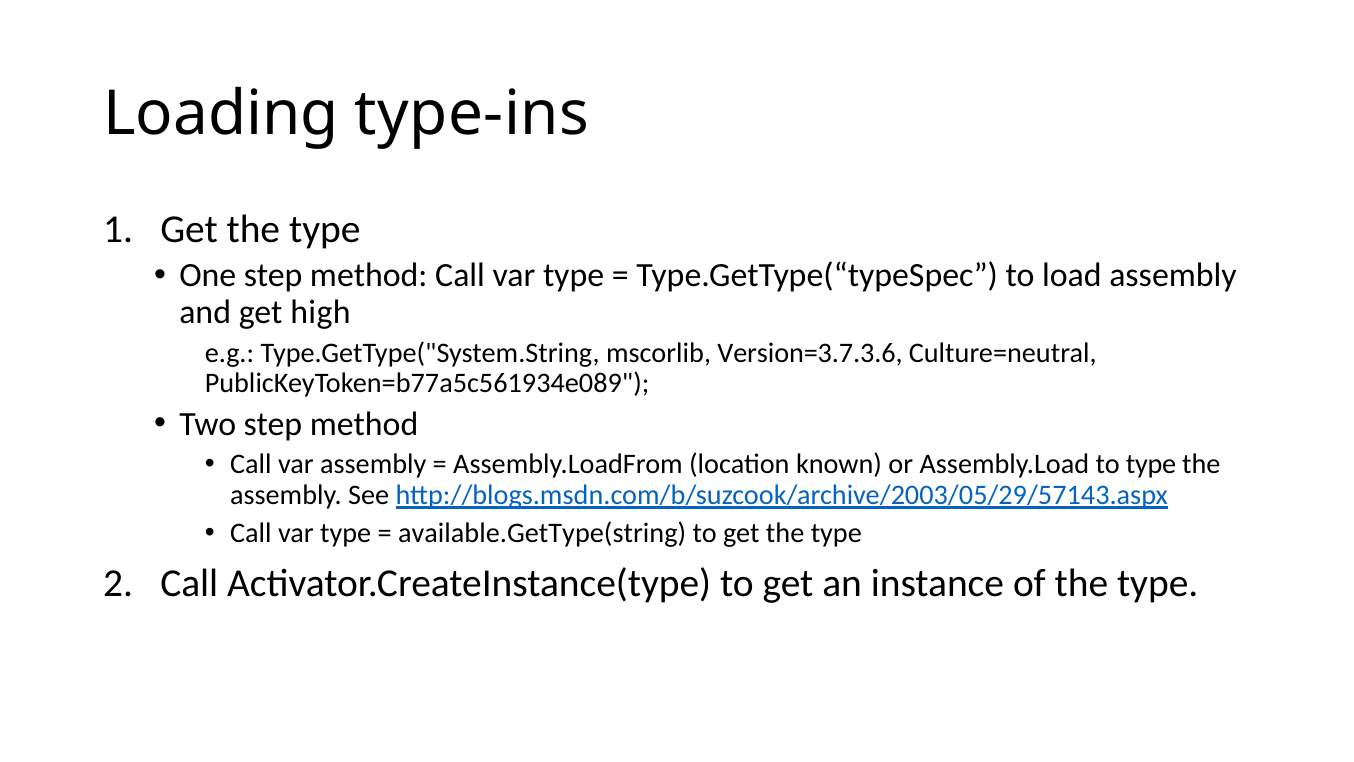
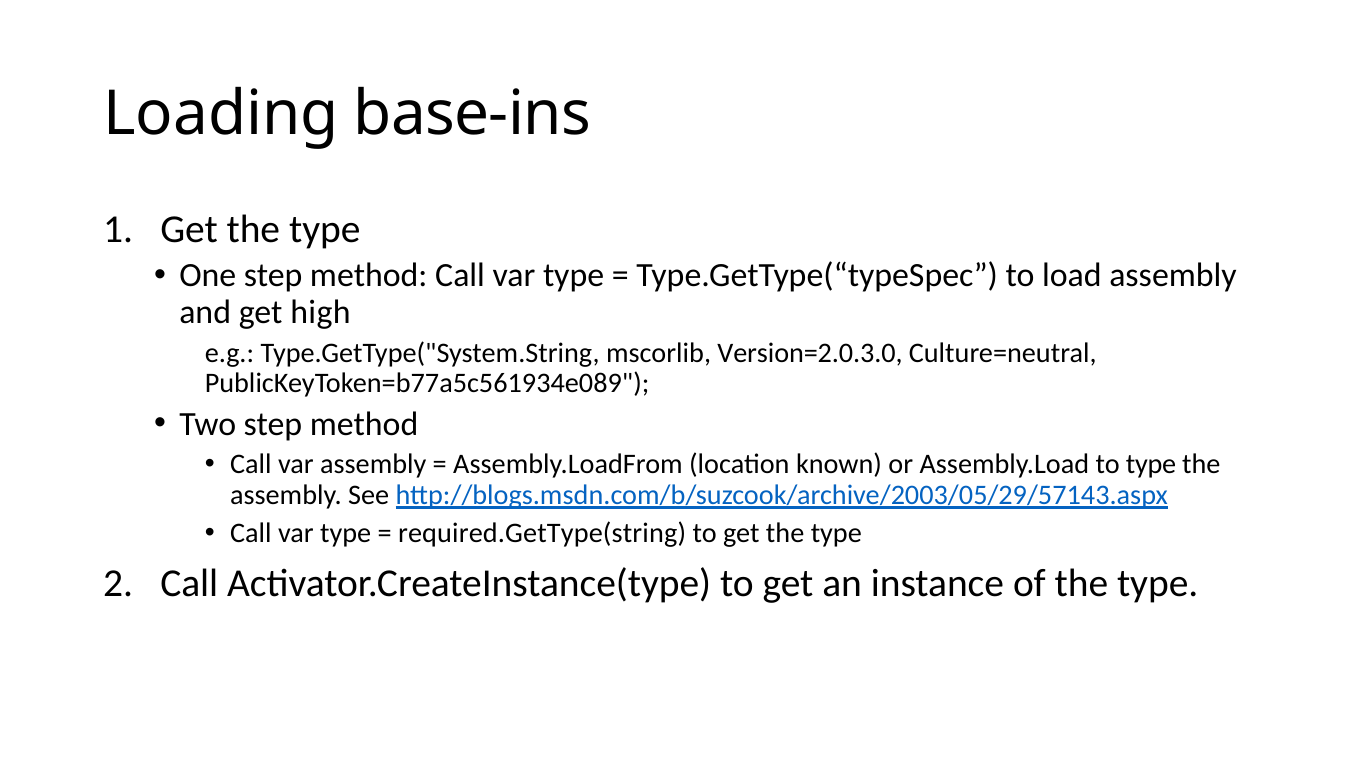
type-ins: type-ins -> base-ins (472, 114)
Version=3.7.3.6: Version=3.7.3.6 -> Version=2.0.3.0 (810, 353)
available.GetType(string: available.GetType(string -> required.GetType(string (542, 533)
